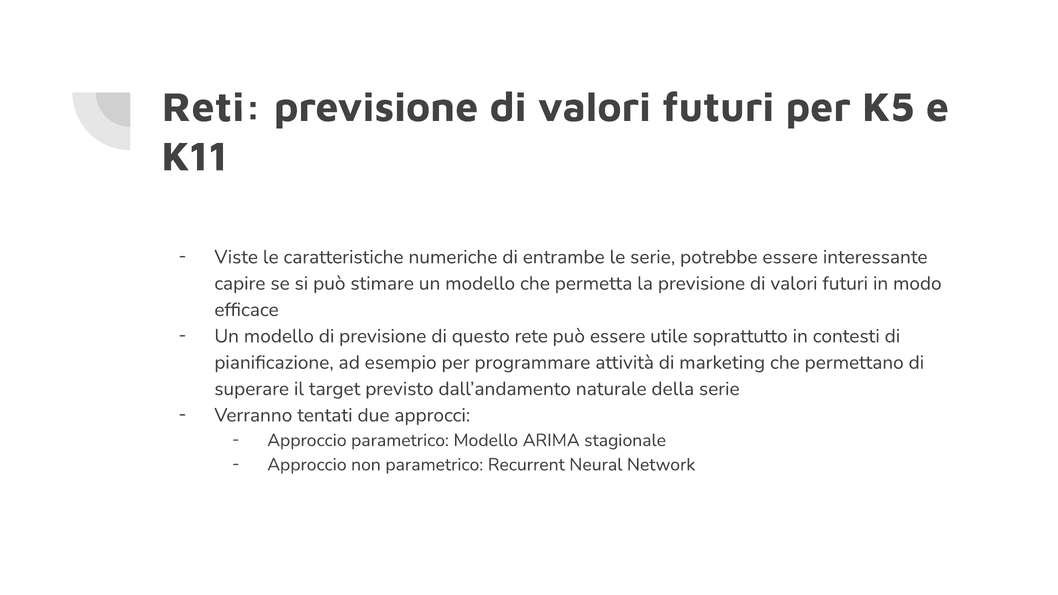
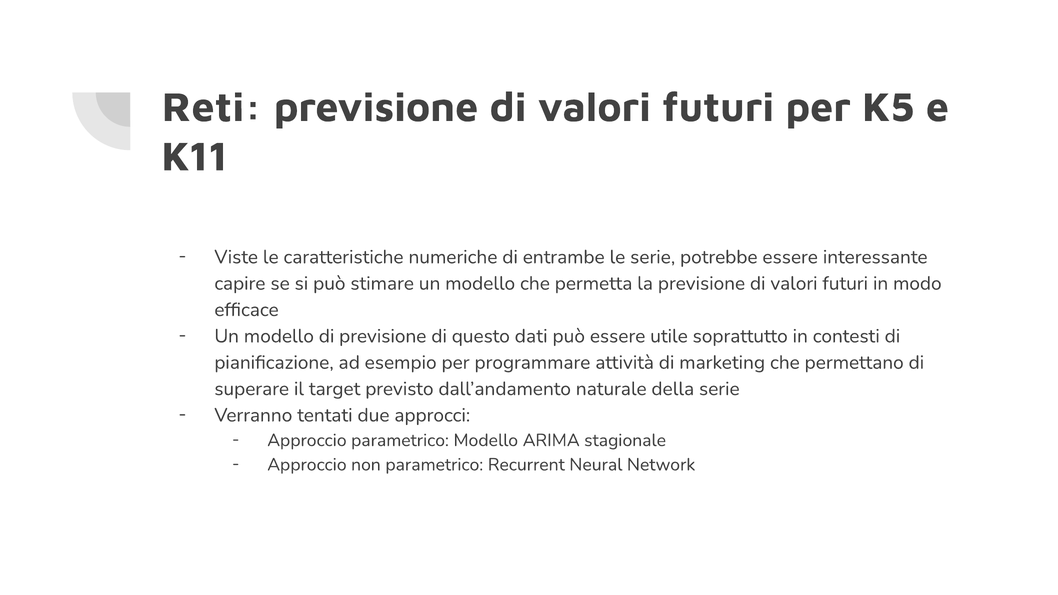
rete: rete -> dati (531, 336)
